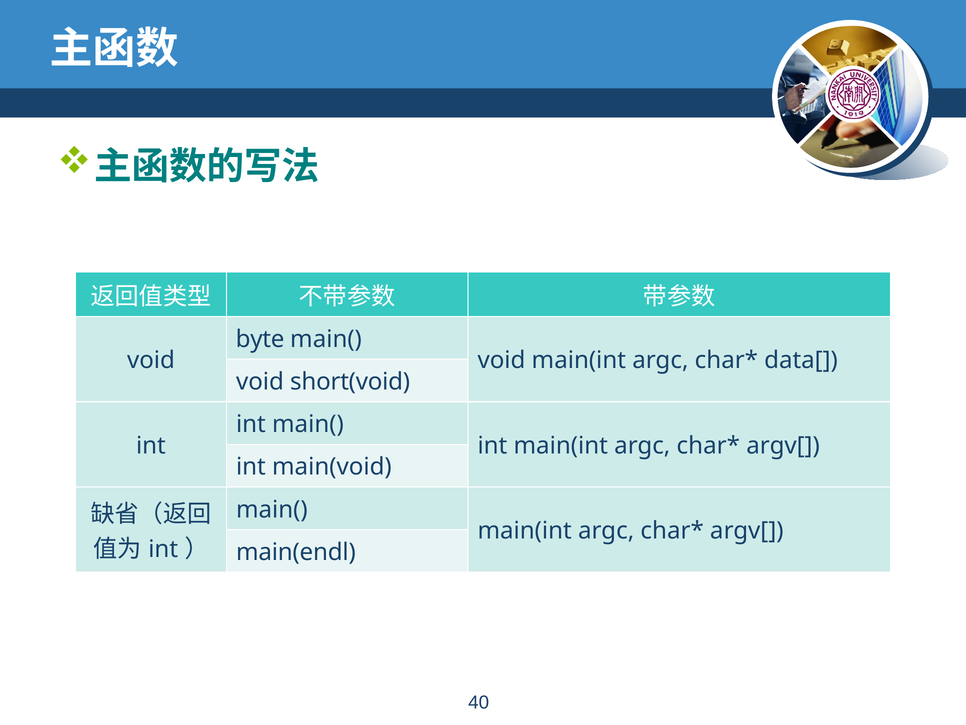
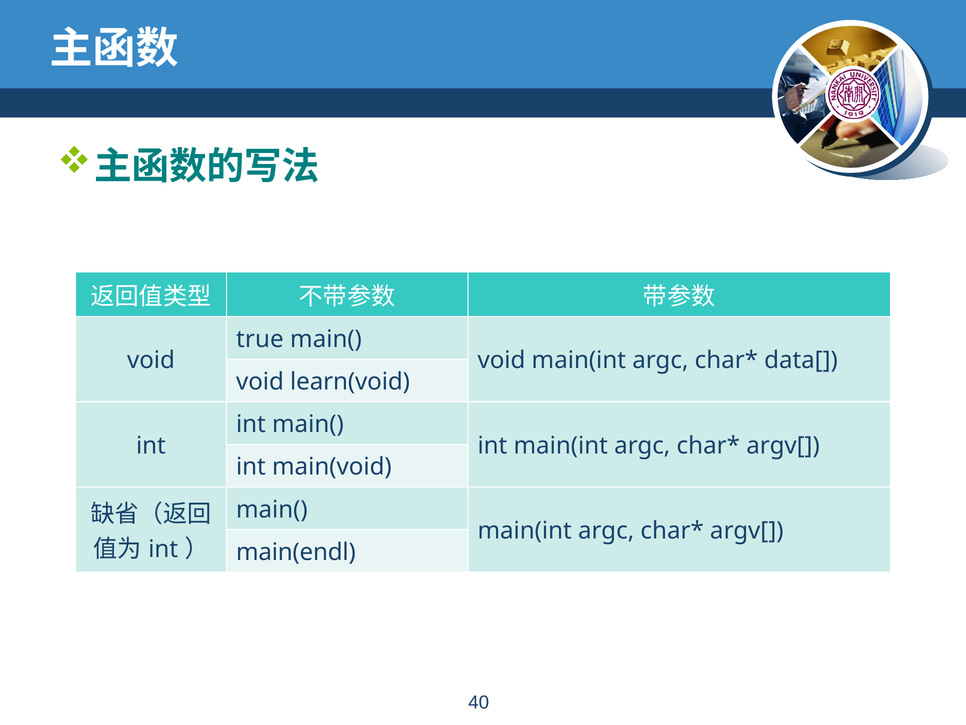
byte: byte -> true (260, 339)
short(void: short(void -> learn(void (350, 382)
